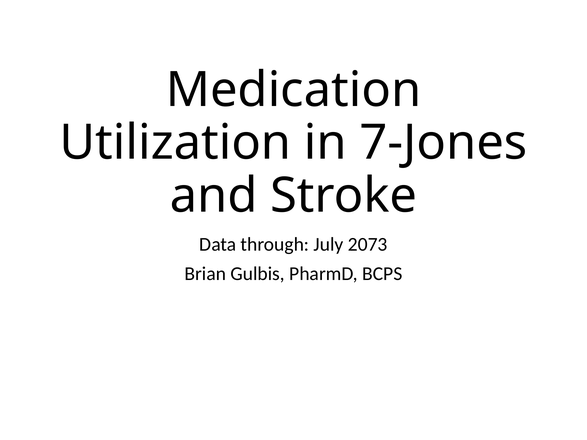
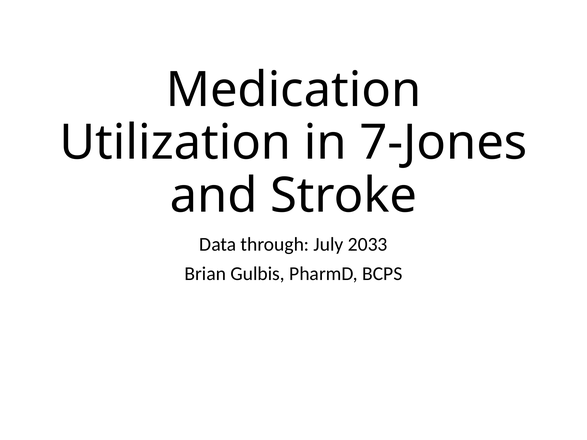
2073: 2073 -> 2033 (368, 245)
